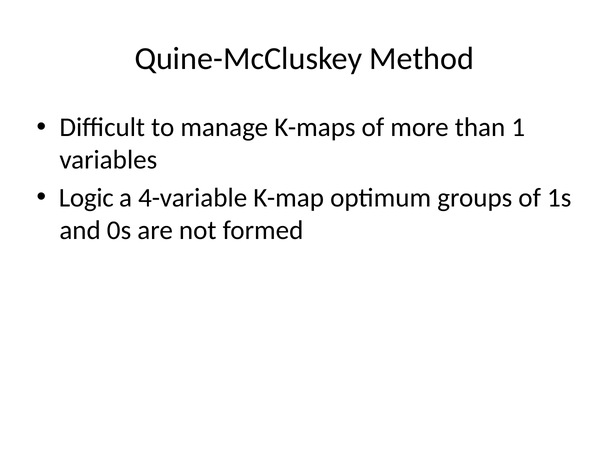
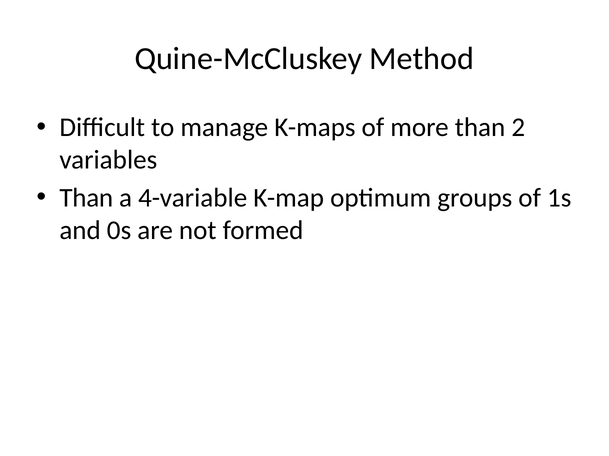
1: 1 -> 2 (518, 128)
Logic: Logic -> Than (86, 198)
